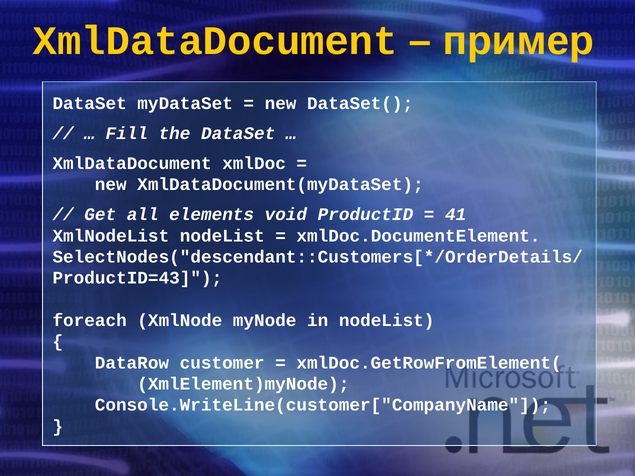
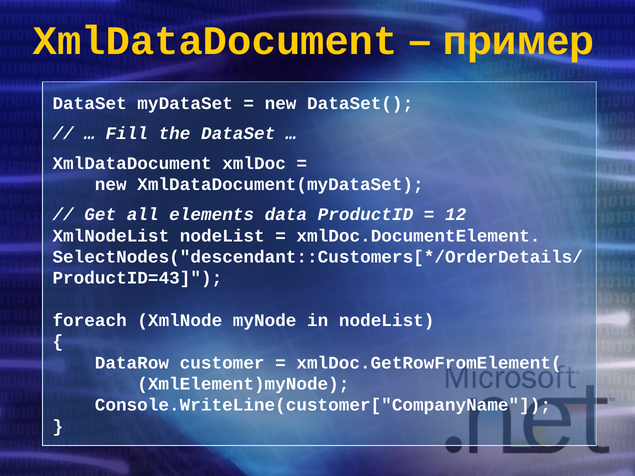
void: void -> data (286, 215)
41: 41 -> 12 (456, 215)
